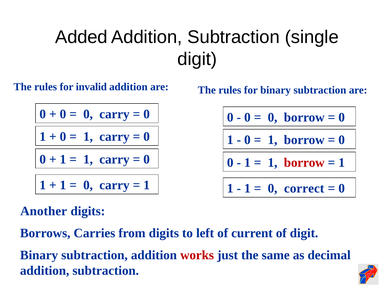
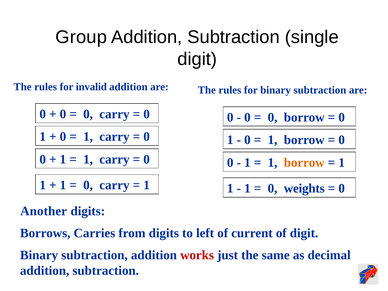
Added: Added -> Group (81, 37)
borrow colour: red -> orange (304, 163)
correct: correct -> weights (304, 188)
